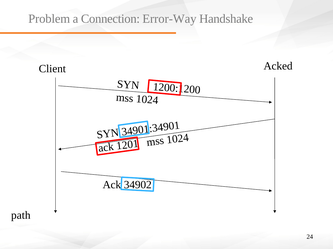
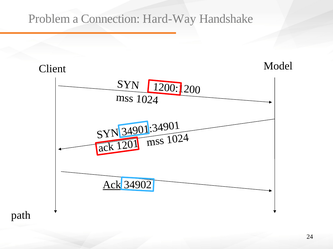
Error-Way: Error-Way -> Hard-Way (169, 19)
Acked: Acked -> Model (278, 66)
Ack underline: none -> present (112, 185)
